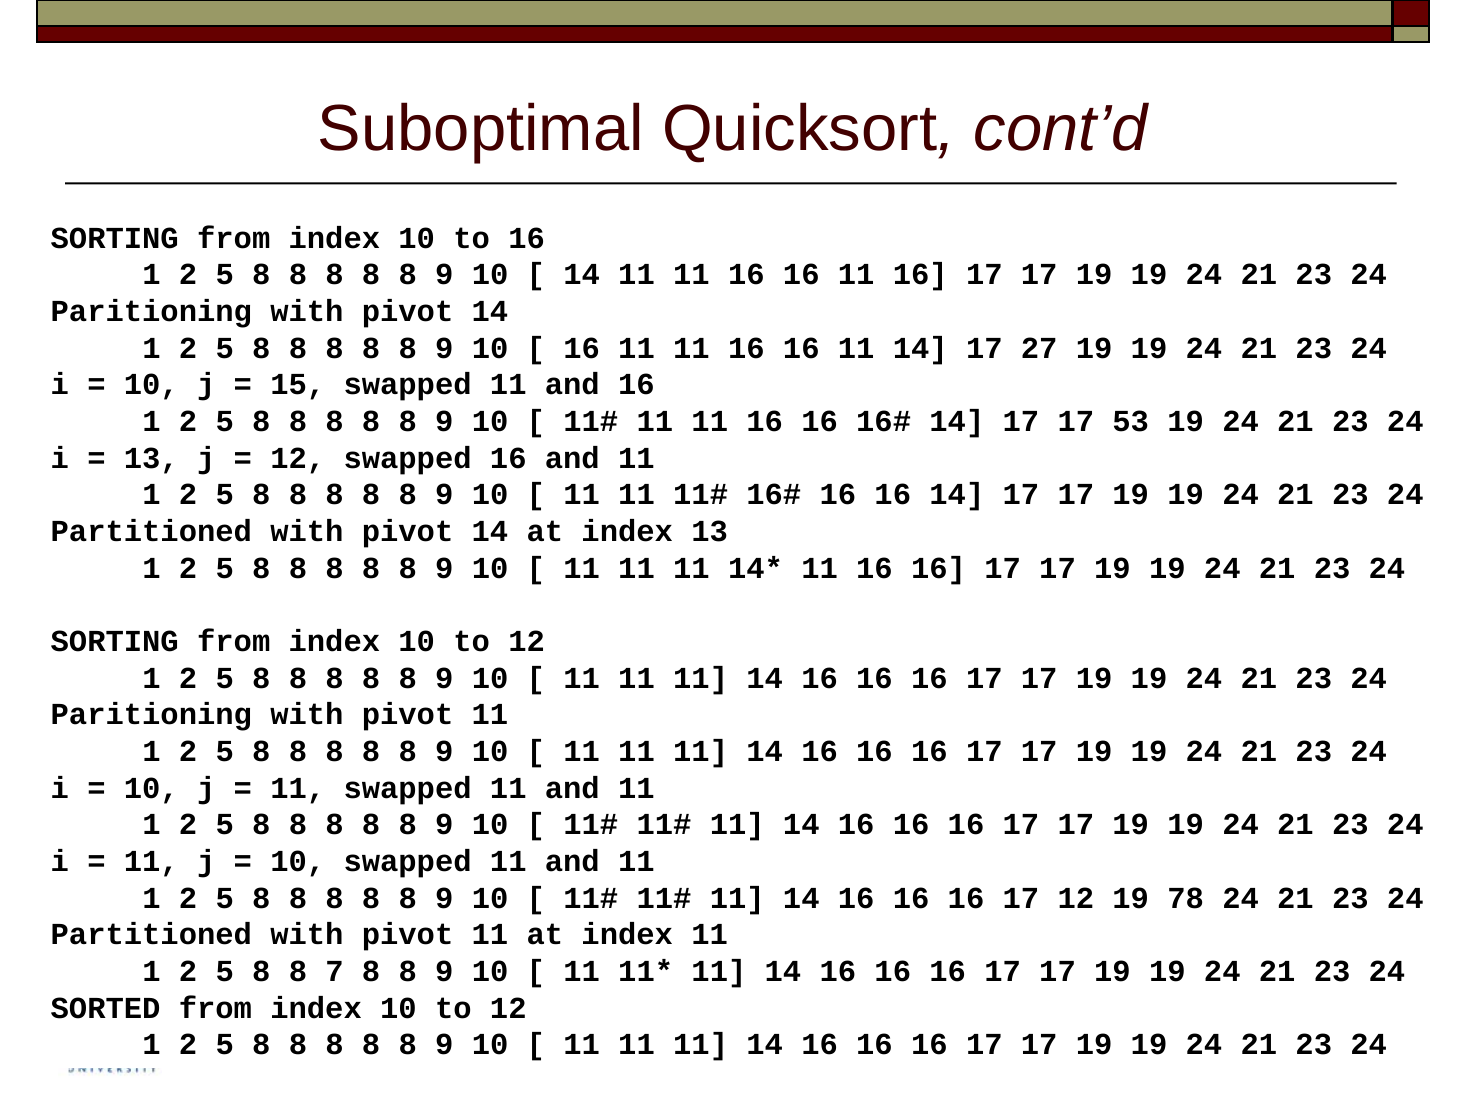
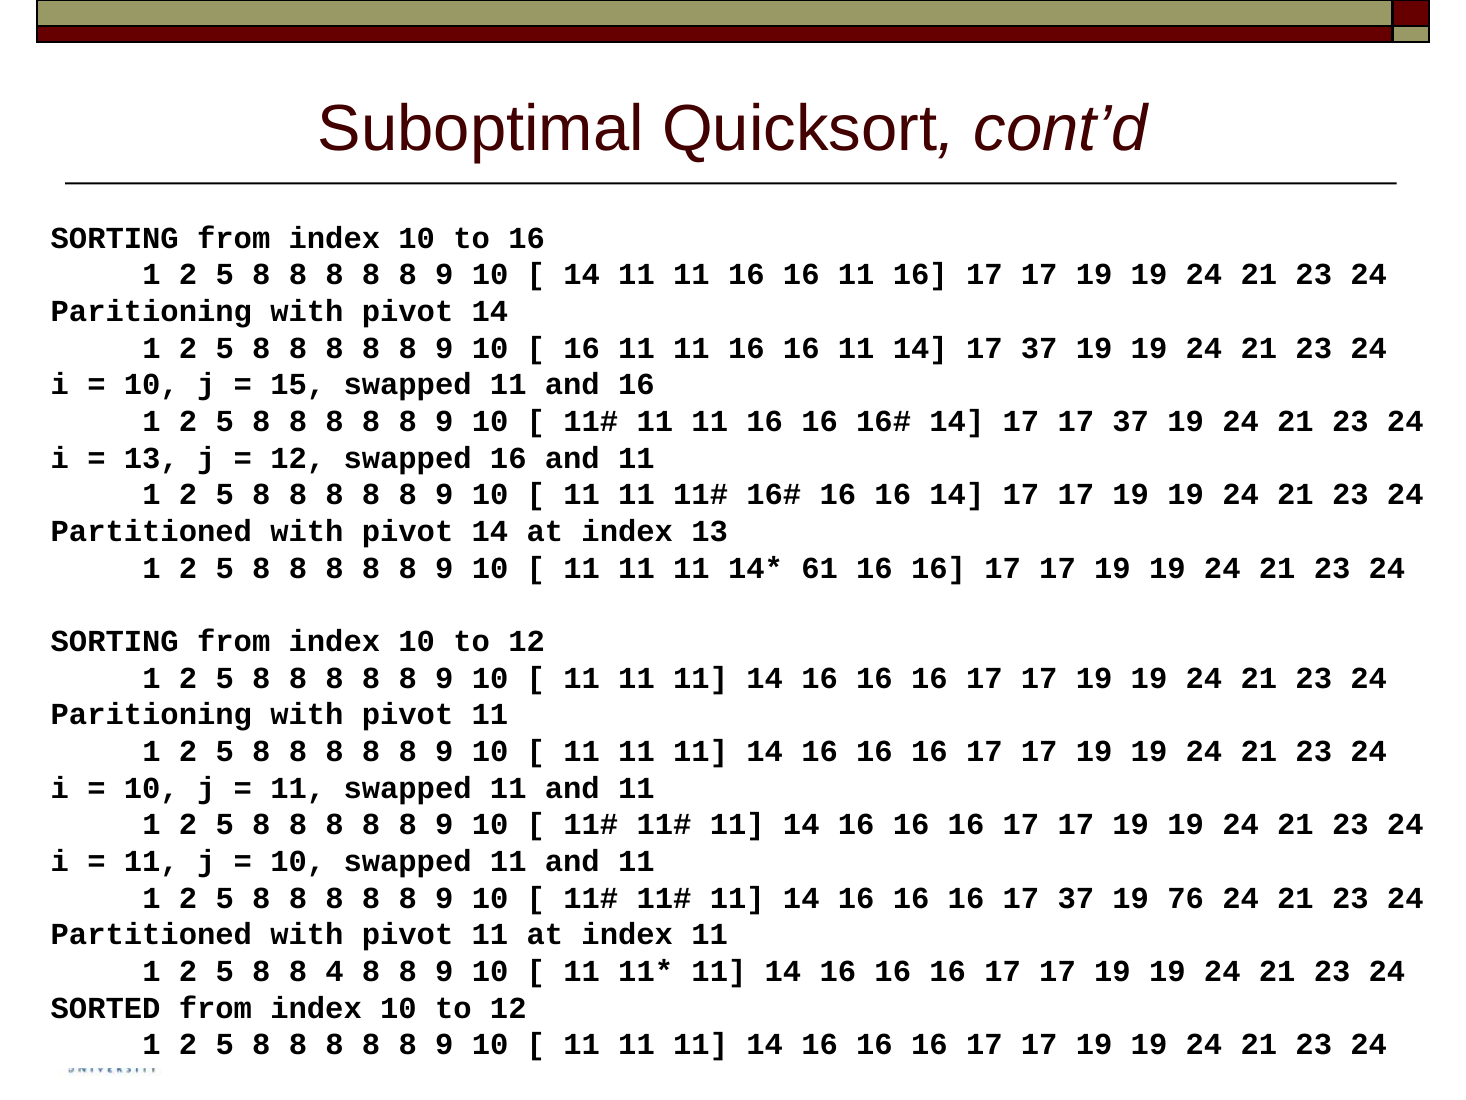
14 17 27: 27 -> 37 (1039, 348)
17 17 53: 53 -> 37 (1131, 421)
11: 11 -> 61 (820, 568)
16 17 12: 12 -> 37 (1076, 898)
78: 78 -> 76 (1186, 898)
7: 7 -> 4 (335, 971)
